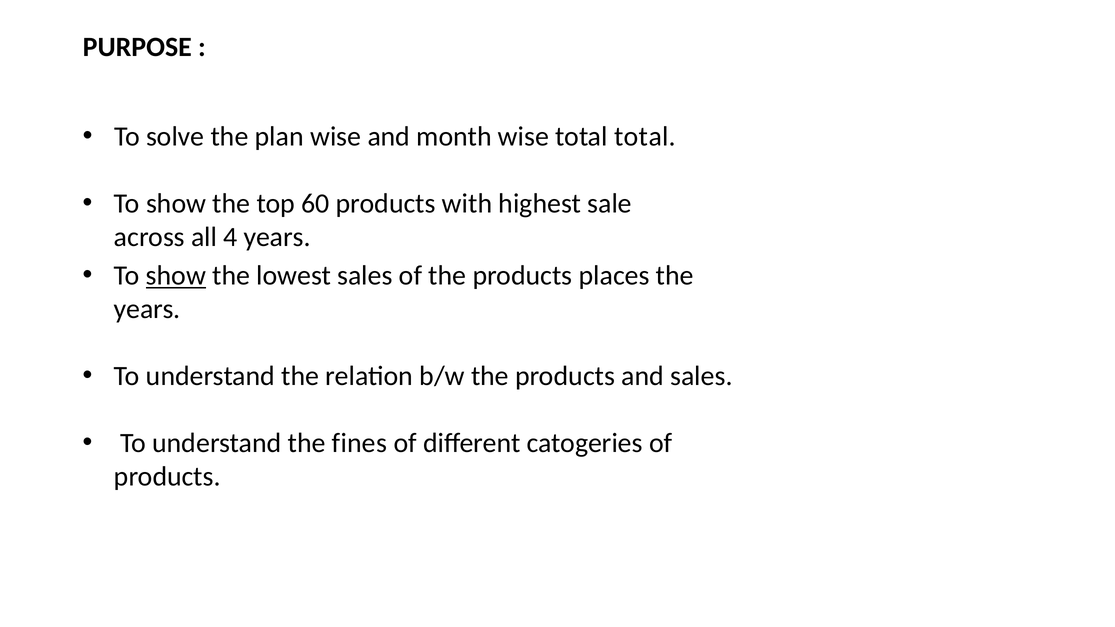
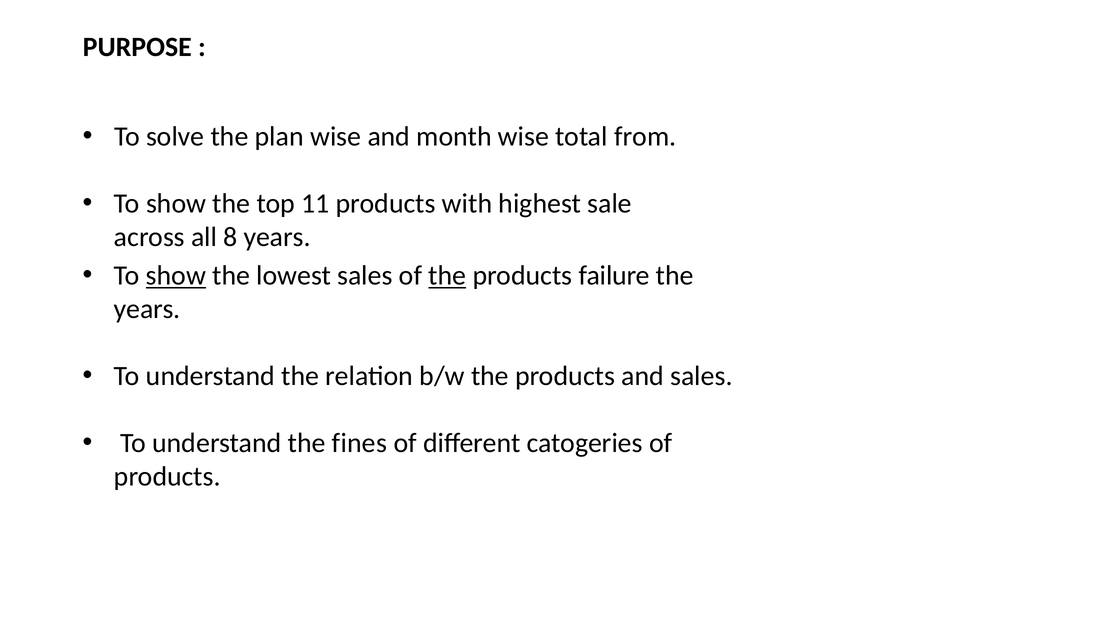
total total: total -> from (645, 137)
60: 60 -> 11 (315, 204)
4: 4 -> 8 (230, 237)
the underline: none -> present (447, 276)
places: places -> failure (614, 276)
